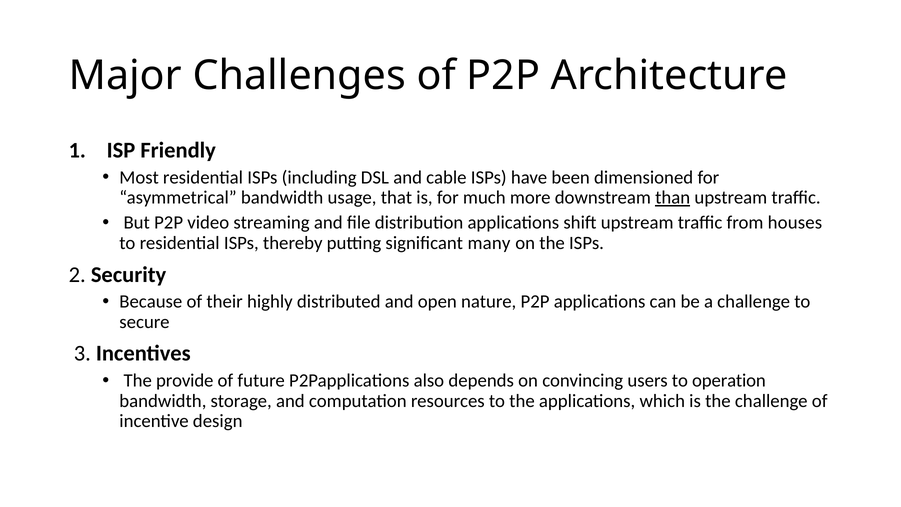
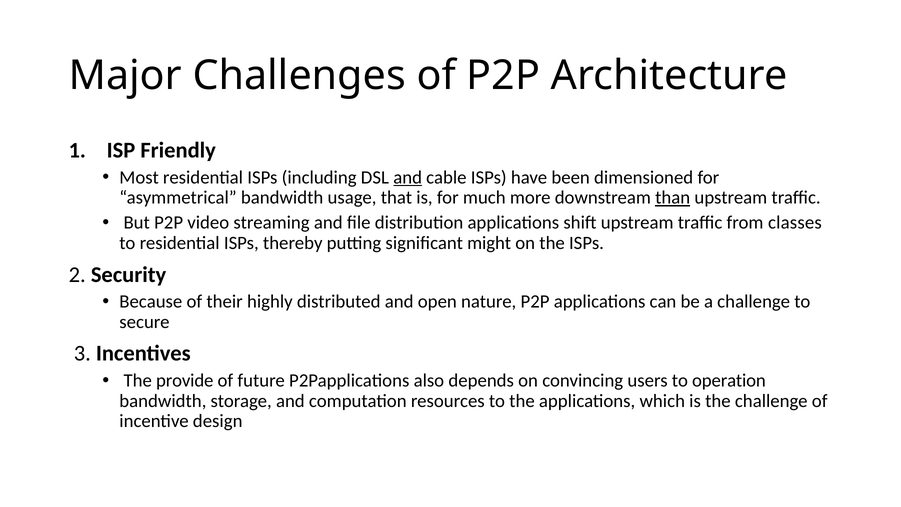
and underline: none -> present (408, 177)
houses: houses -> classes (795, 223)
many: many -> might (489, 243)
